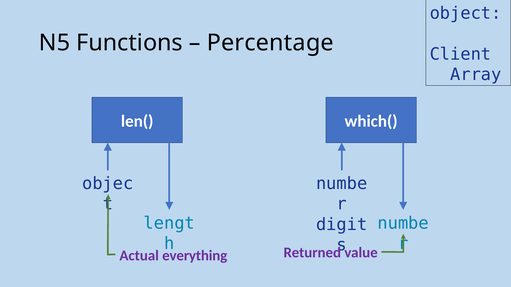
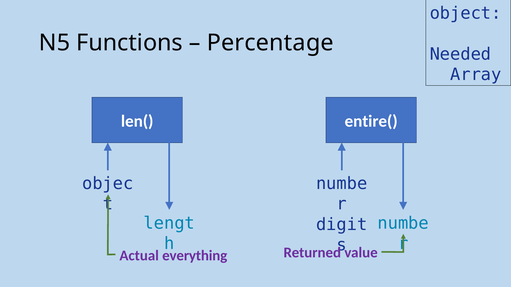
Client: Client -> Needed (460, 54)
which(: which( -> entire( (371, 121)
